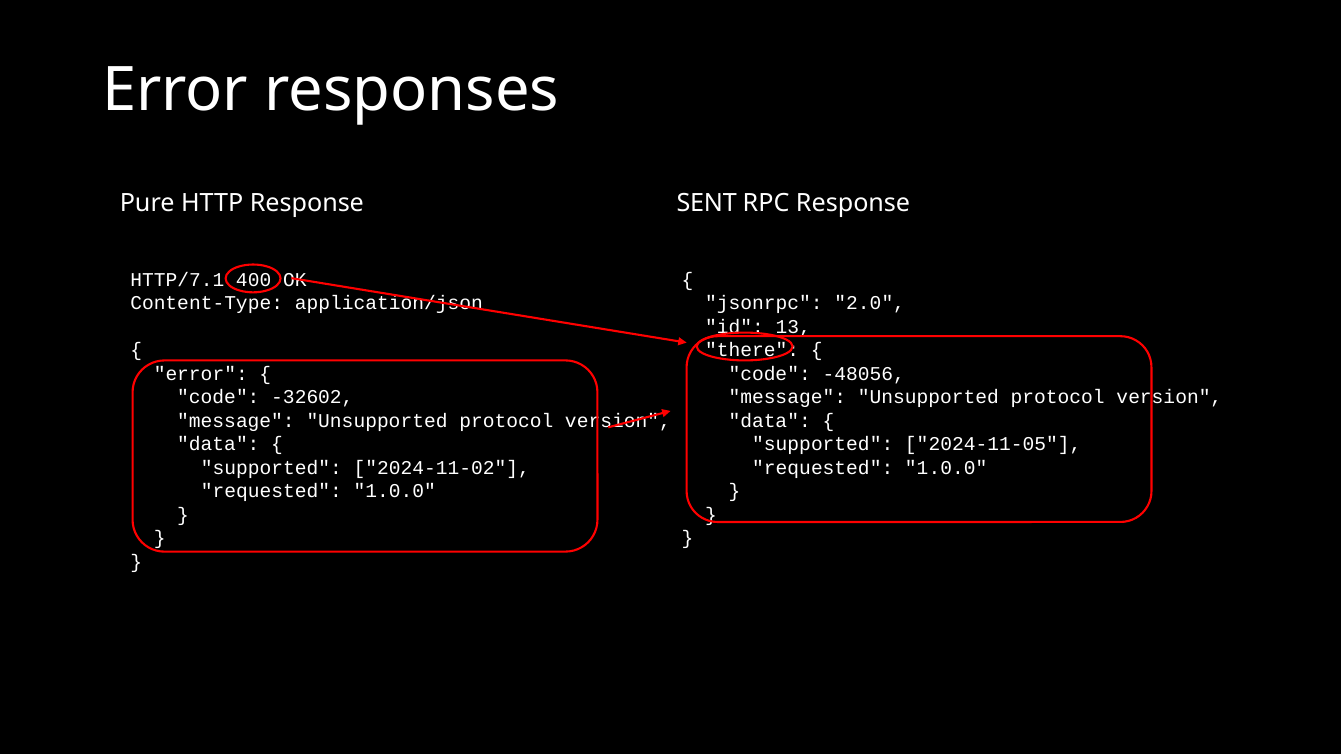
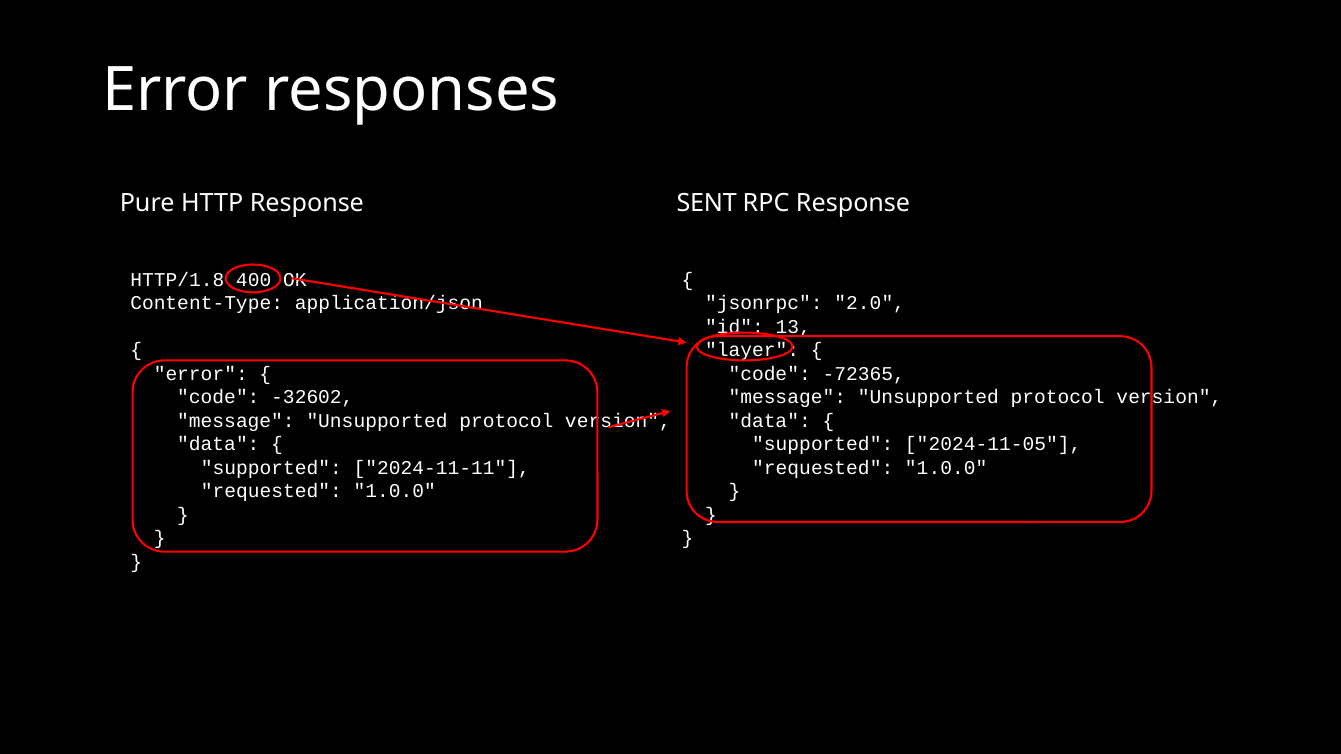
HTTP/7.1: HTTP/7.1 -> HTTP/1.8 (177, 280)
there: there -> layer (752, 350)
-48056: -48056 -> -72365 (864, 374)
2024-11-02: 2024-11-02 -> 2024-11-11 (442, 468)
